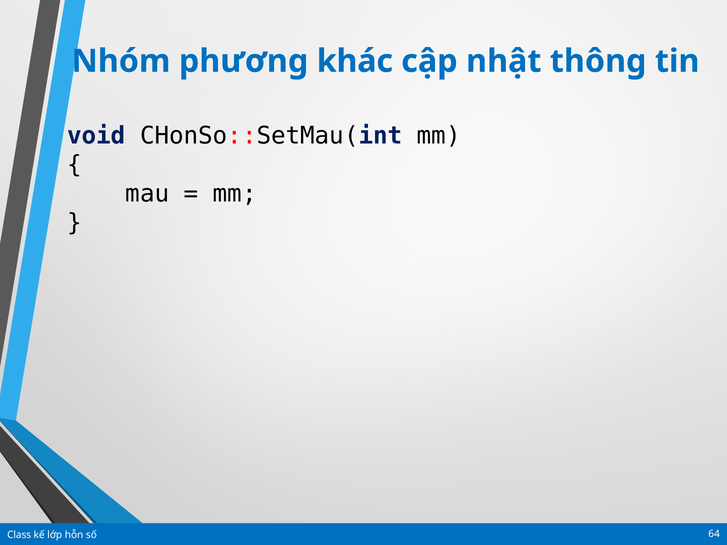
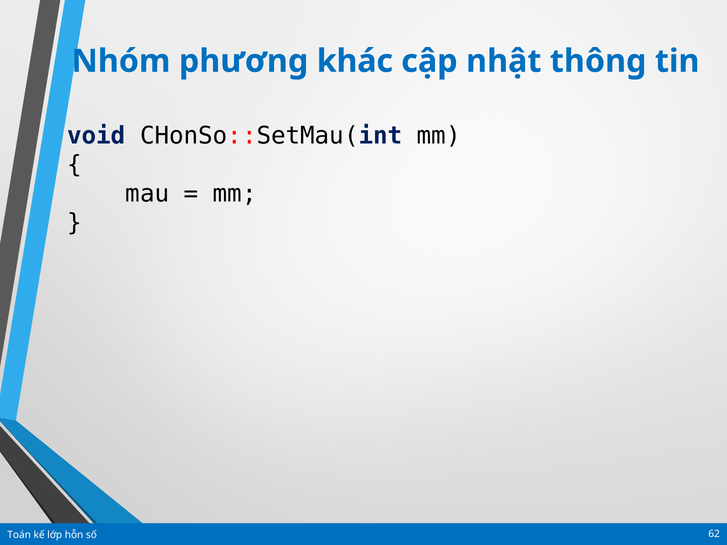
Class: Class -> Toán (19, 535)
64: 64 -> 62 (714, 534)
